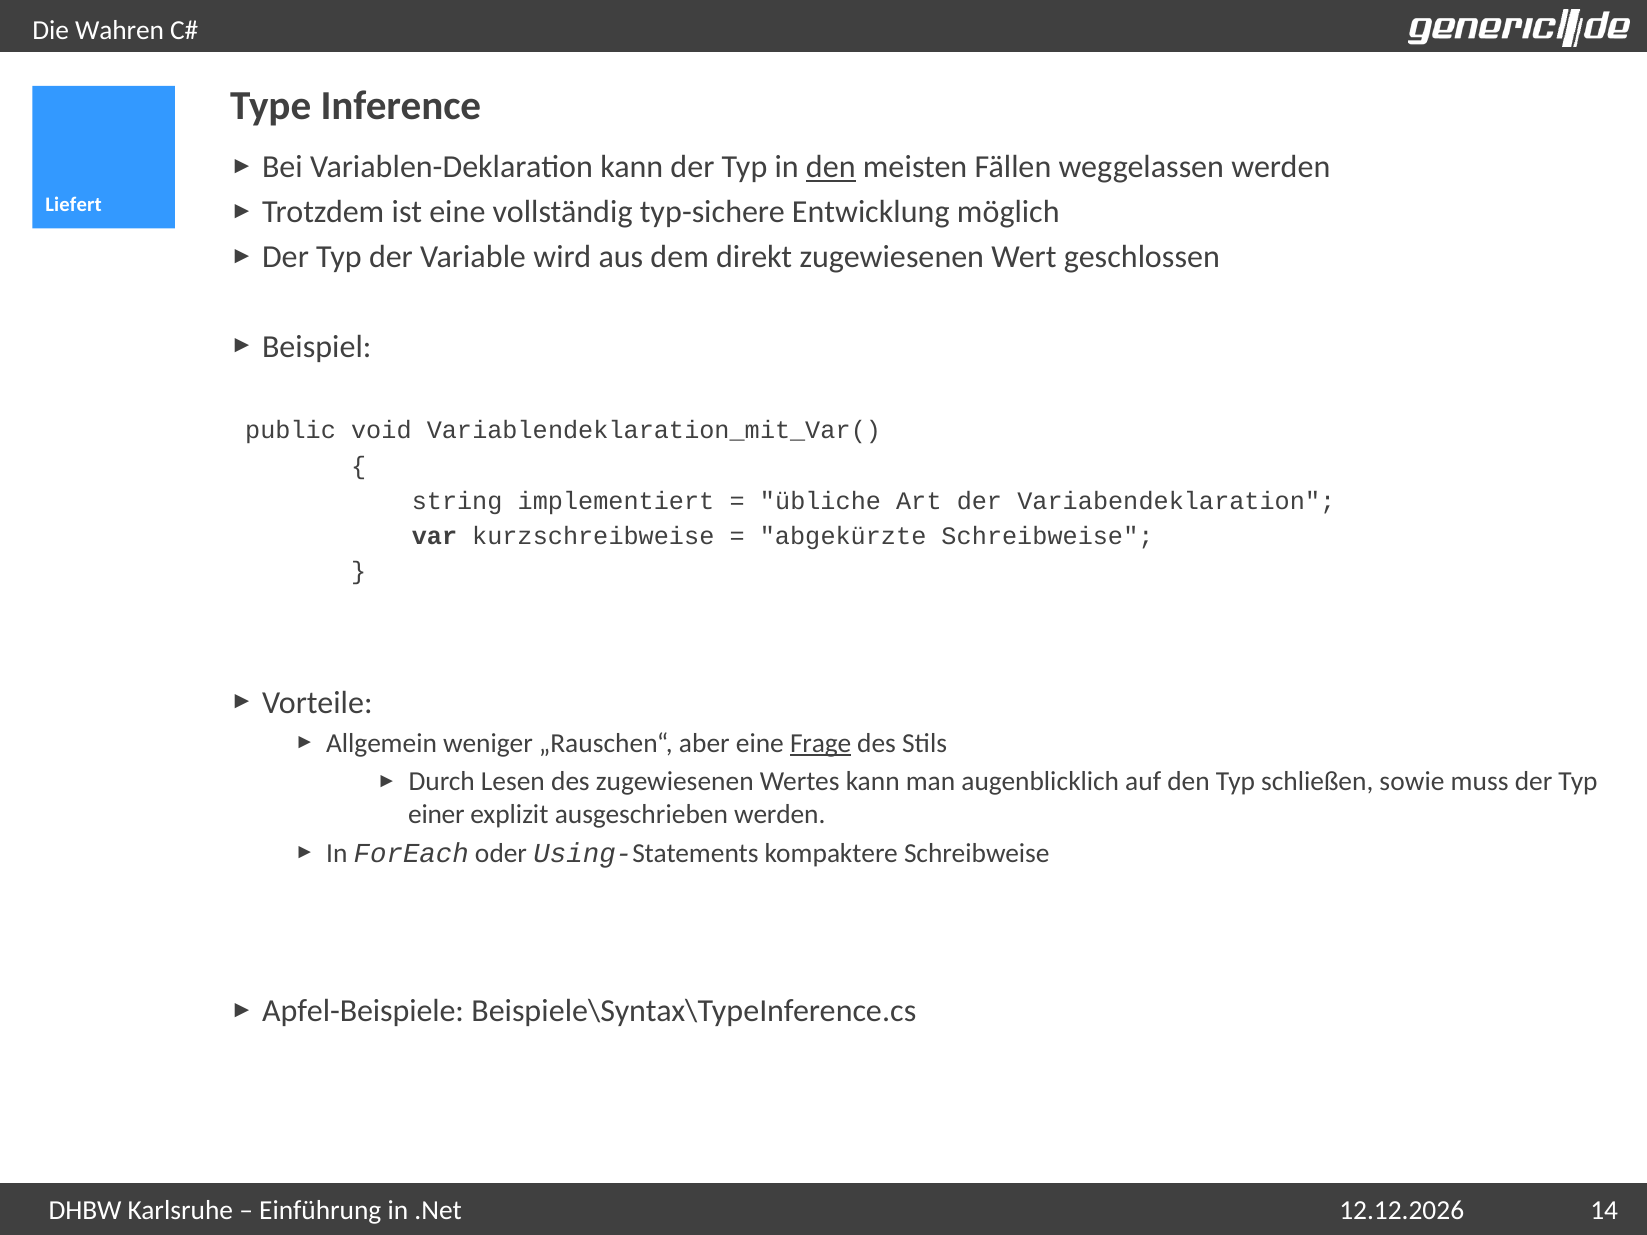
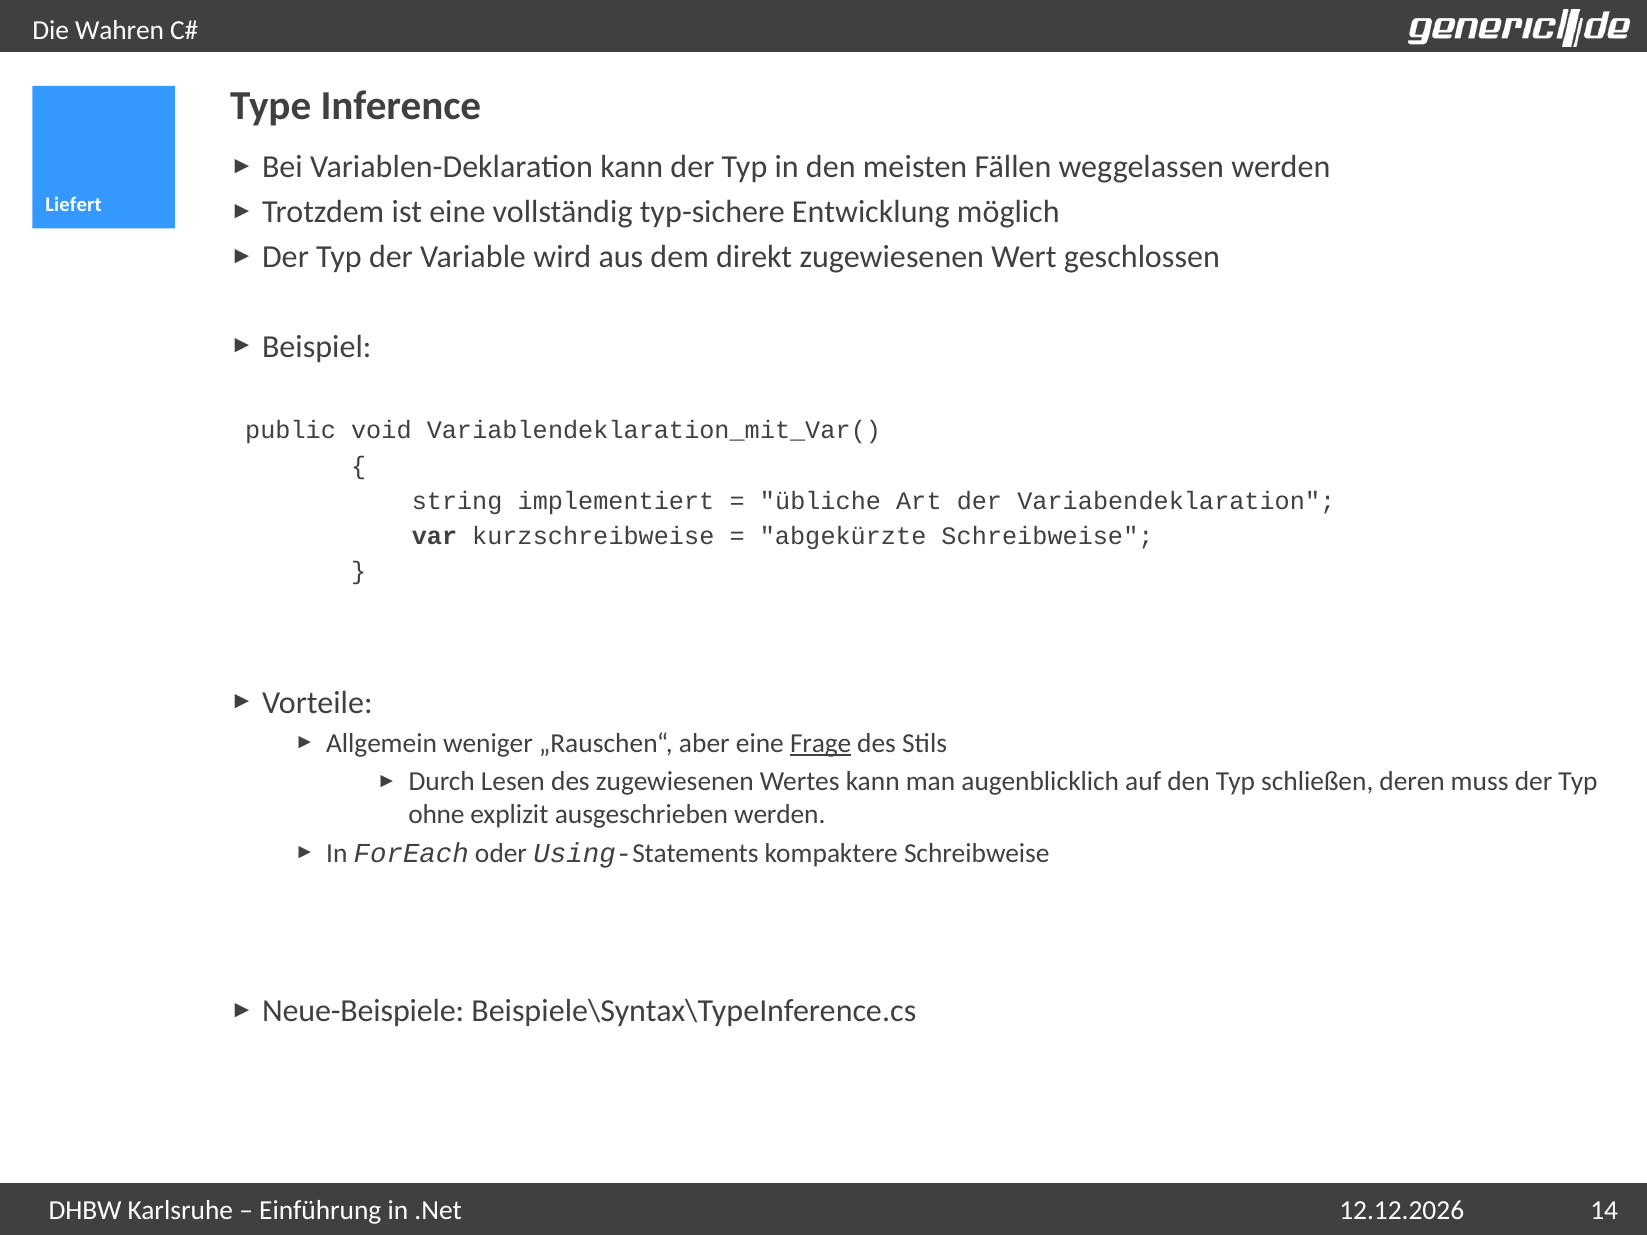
den underline: present -> none (831, 167)
sowie: sowie -> deren (1412, 782)
einer: einer -> ohne (436, 815)
Apfel-Beispiele: Apfel-Beispiele -> Neue-Beispiele (363, 1011)
